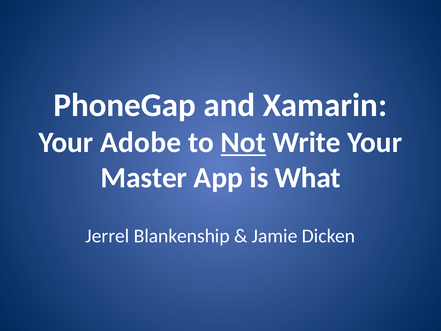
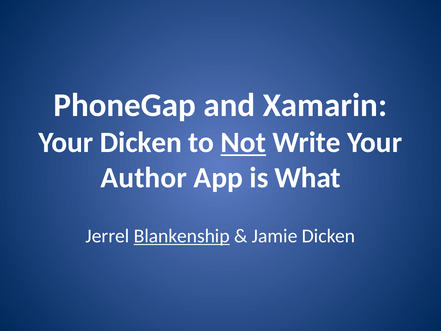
Your Adobe: Adobe -> Dicken (141, 142)
Master: Master -> Author (144, 178)
Blankenship underline: none -> present (182, 236)
